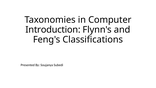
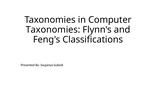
Introduction: Introduction -> Taxonomies (53, 30)
